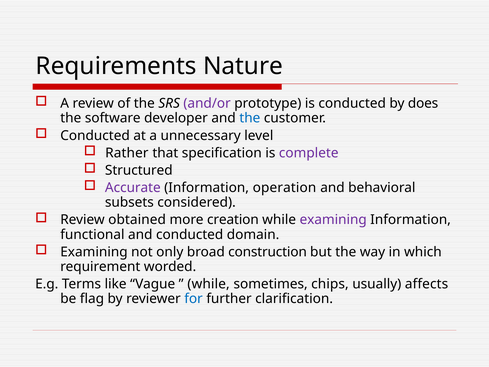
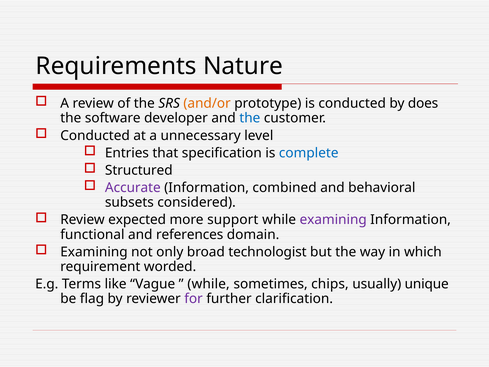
and/or colour: purple -> orange (207, 103)
Rather: Rather -> Entries (127, 153)
complete colour: purple -> blue (309, 153)
operation: operation -> combined (285, 188)
obtained: obtained -> expected (137, 220)
creation: creation -> support (233, 220)
and conducted: conducted -> references (190, 234)
construction: construction -> technologist (267, 252)
affects: affects -> unique (427, 284)
for colour: blue -> purple (194, 298)
